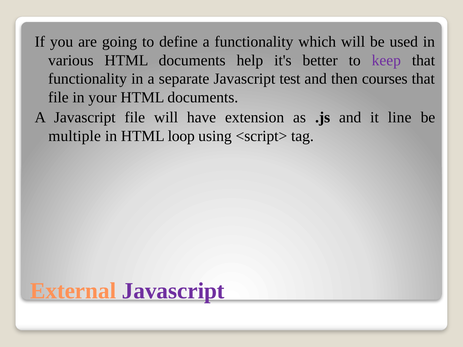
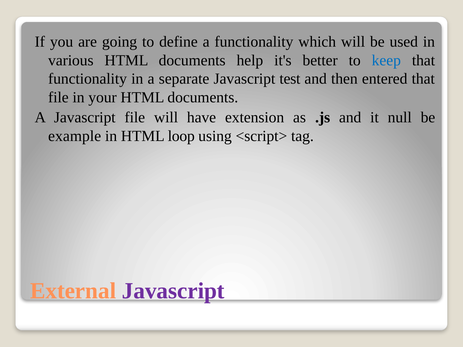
keep colour: purple -> blue (386, 60)
courses: courses -> entered (385, 79)
line: line -> null (400, 118)
multiple: multiple -> example (75, 136)
